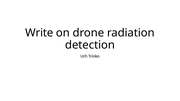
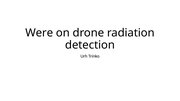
Write: Write -> Were (39, 33)
